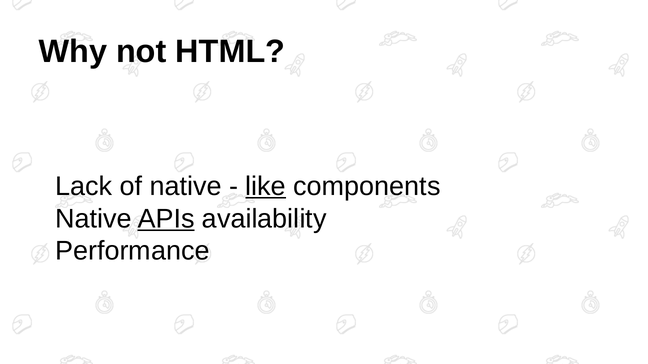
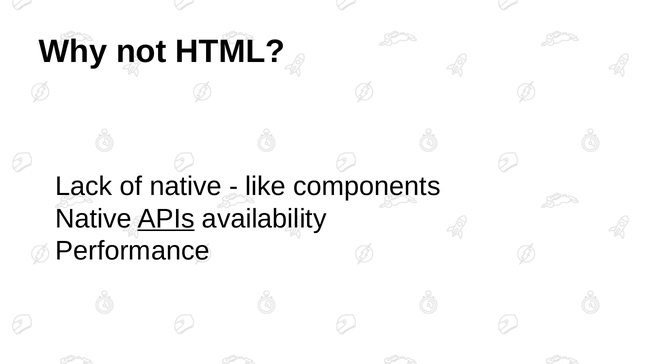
like underline: present -> none (266, 187)
